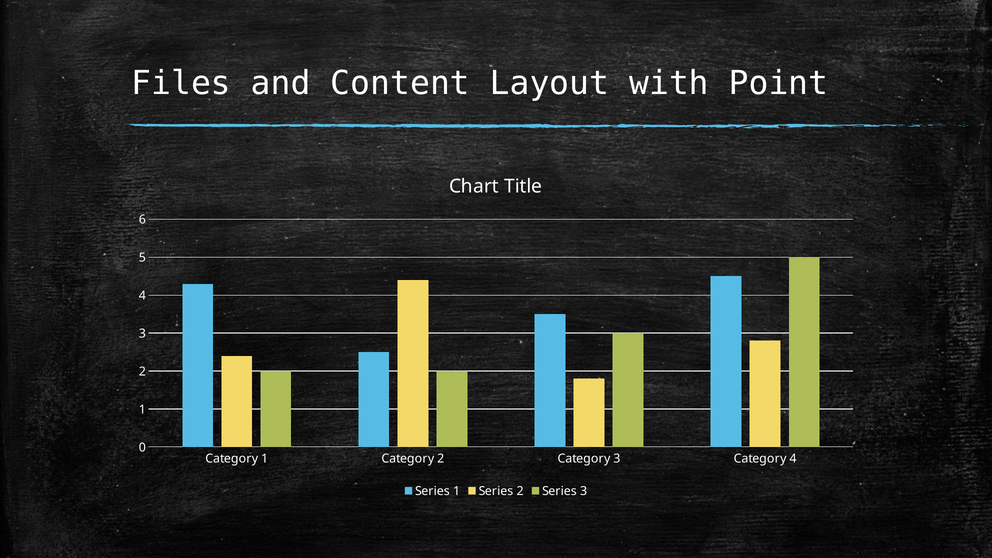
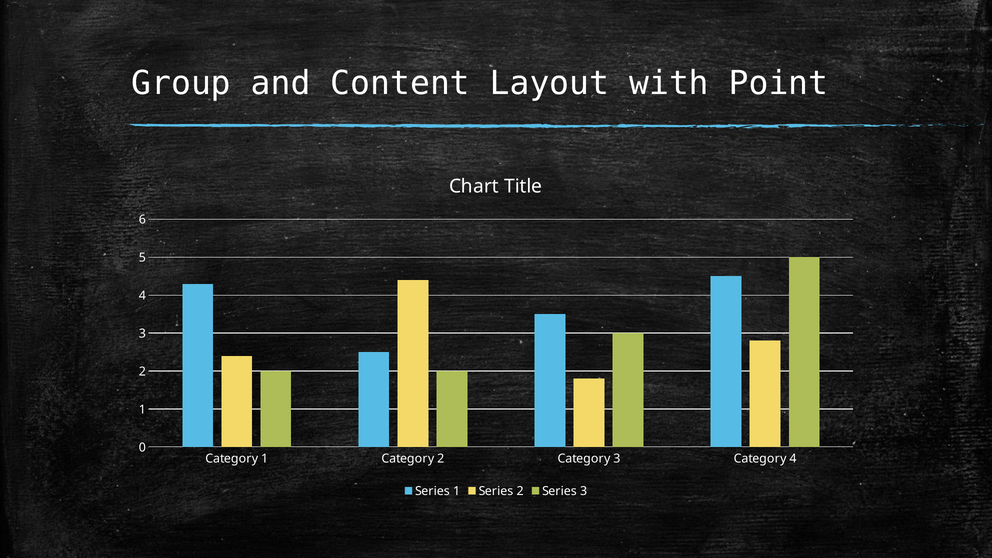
Files: Files -> Group (181, 84)
